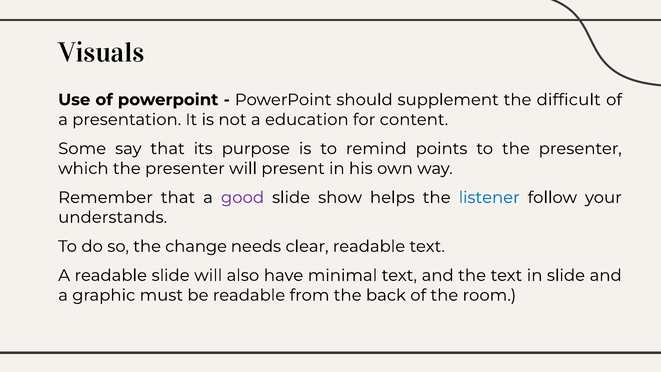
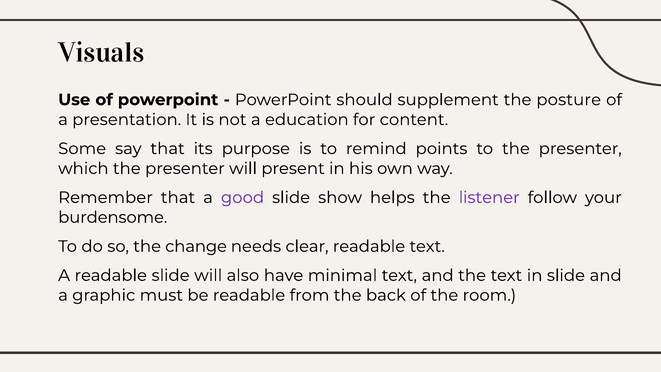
difficult: difficult -> posture (569, 100)
listener colour: blue -> purple (489, 197)
understands: understands -> burdensome (113, 217)
